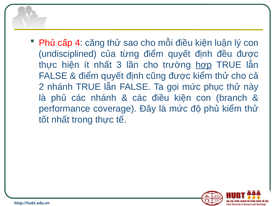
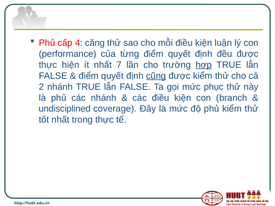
undisciplined: undisciplined -> performance (68, 54)
3: 3 -> 7 (119, 65)
cũng underline: none -> present (156, 76)
performance: performance -> undisciplined (65, 109)
